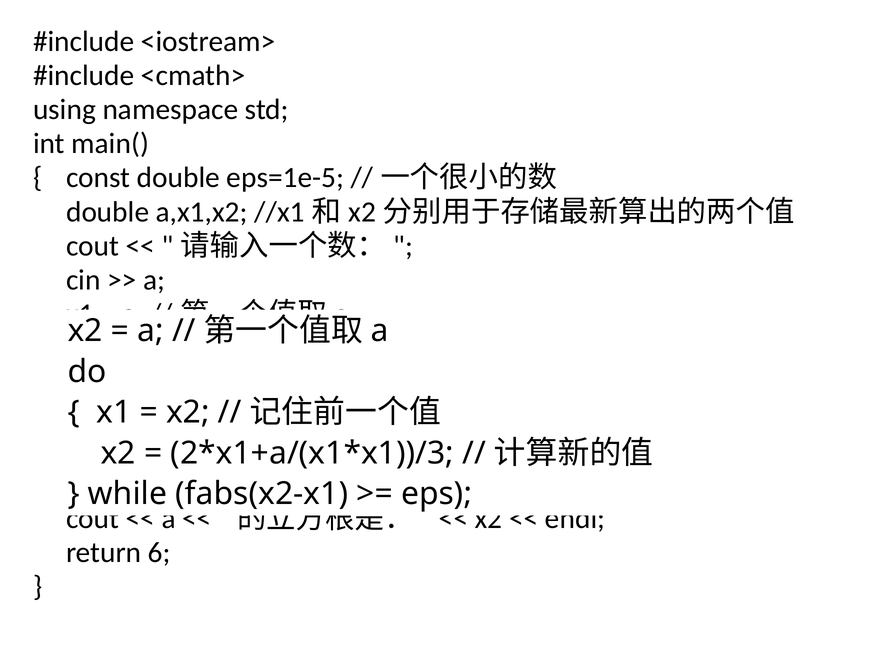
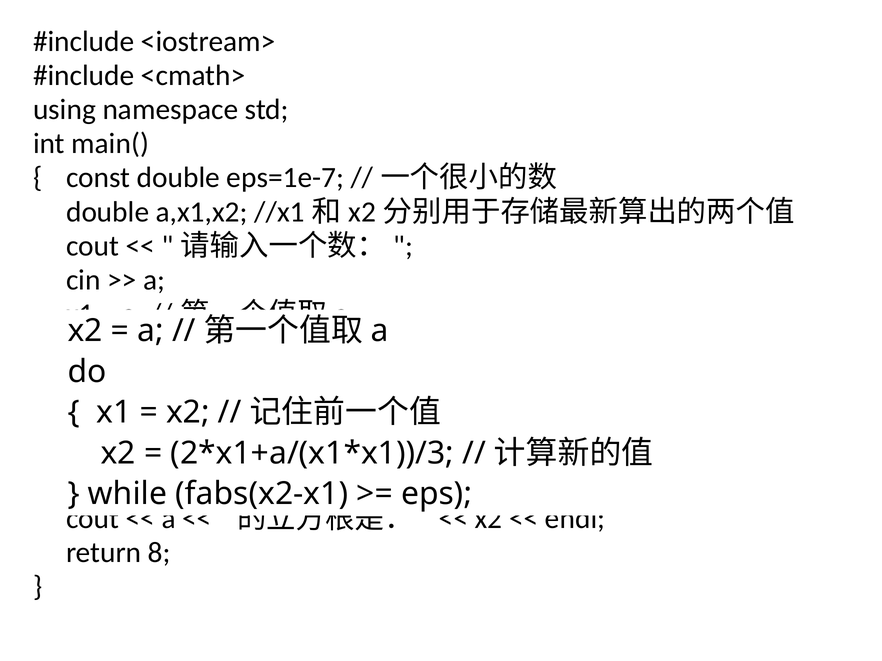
eps=1e-5: eps=1e-5 -> eps=1e-7 (285, 178)
6: 6 -> 8 (159, 553)
